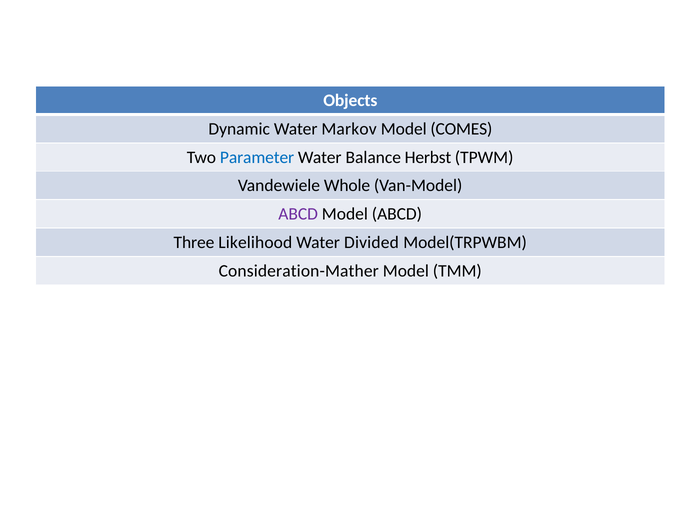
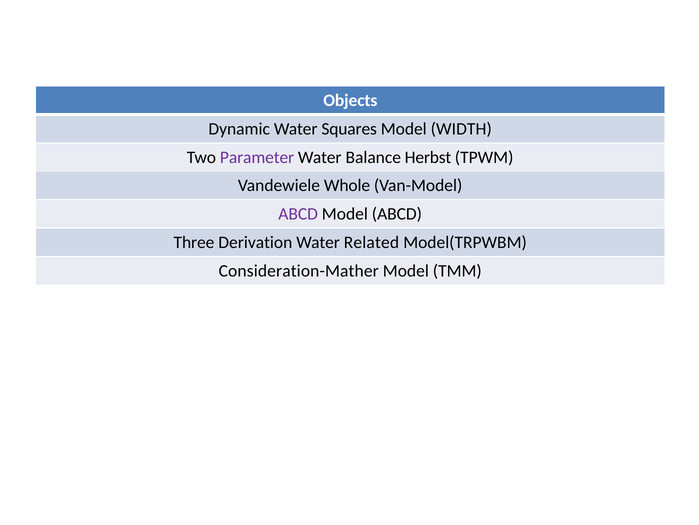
Markov: Markov -> Squares (349, 129)
COMES: COMES -> WIDTH (461, 129)
Parameter colour: blue -> purple (257, 157)
Likelihood: Likelihood -> Derivation (255, 242)
Divided: Divided -> Related (371, 242)
